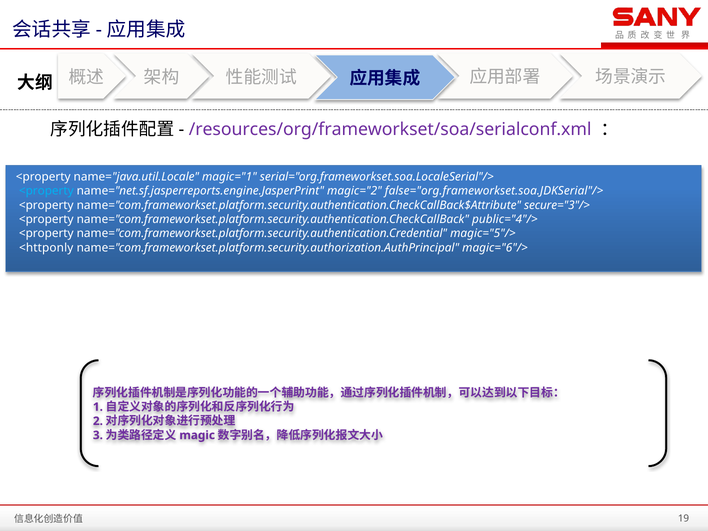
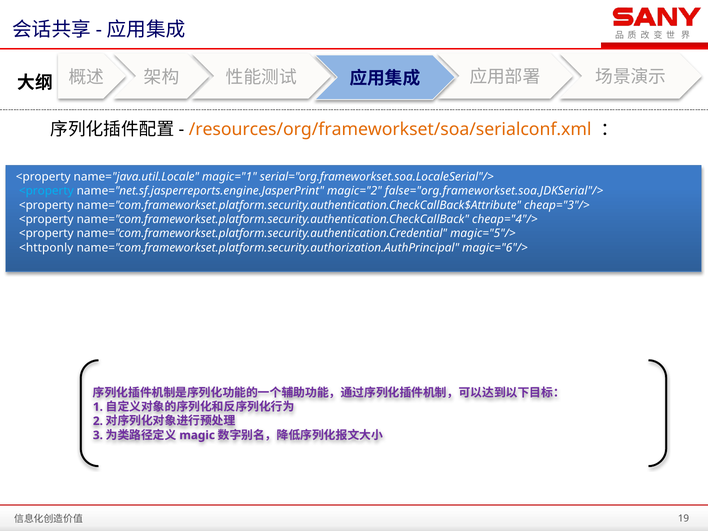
/resources/org/frameworkset/soa/serialconf.xml colour: purple -> orange (390, 130)
secure="3"/>: secure="3"/> -> cheap="3"/> (557, 205)
public="4"/>: public="4"/> -> cheap="4"/> (505, 219)
